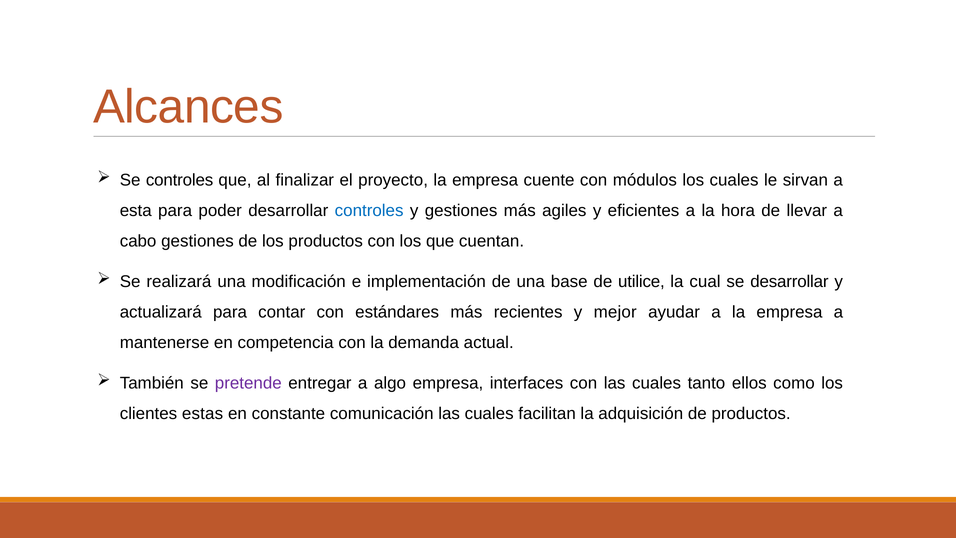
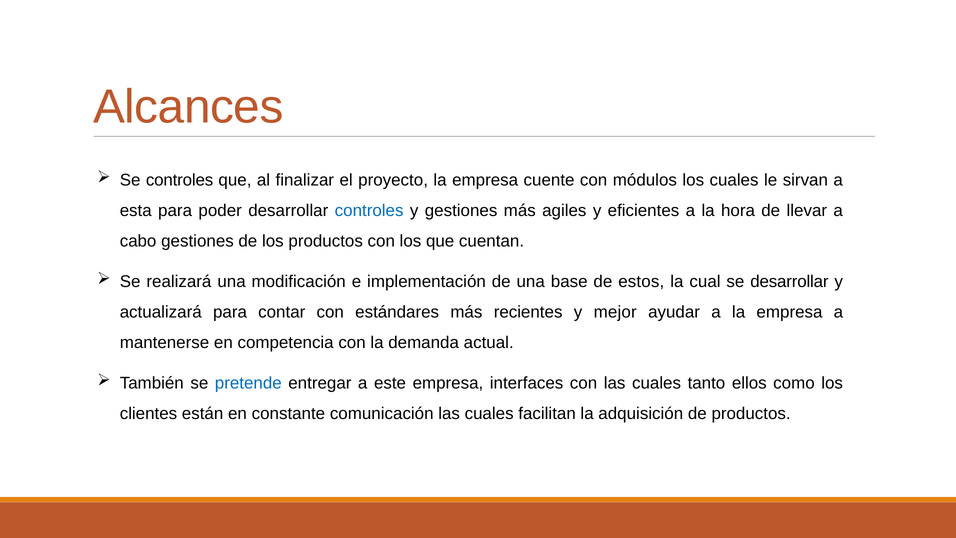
utilice: utilice -> estos (641, 281)
pretende colour: purple -> blue (248, 383)
algo: algo -> este (390, 383)
estas: estas -> están (203, 413)
